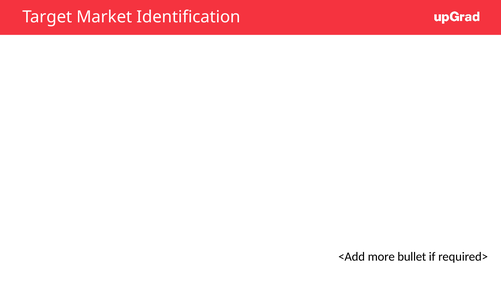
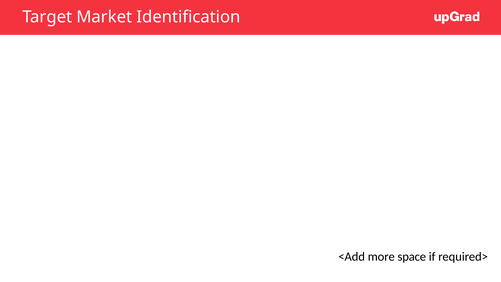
bullet: bullet -> space (412, 256)
